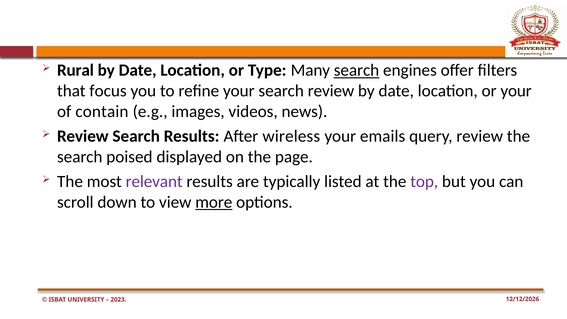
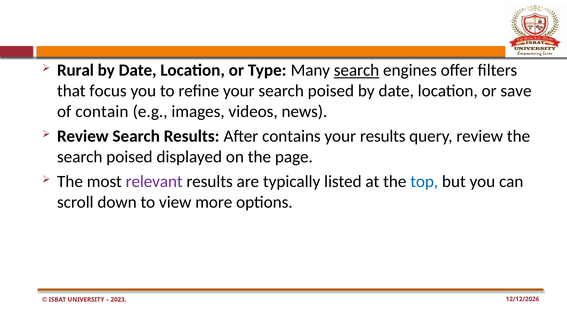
your search review: review -> poised (331, 91)
or your: your -> save (516, 91)
wireless: wireless -> contains (291, 136)
your emails: emails -> results (383, 136)
top colour: purple -> blue (424, 181)
more underline: present -> none (214, 202)
